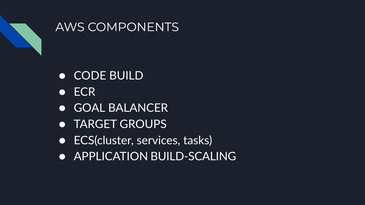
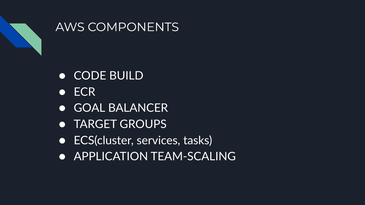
BUILD-SCALING: BUILD-SCALING -> TEAM-SCALING (193, 157)
